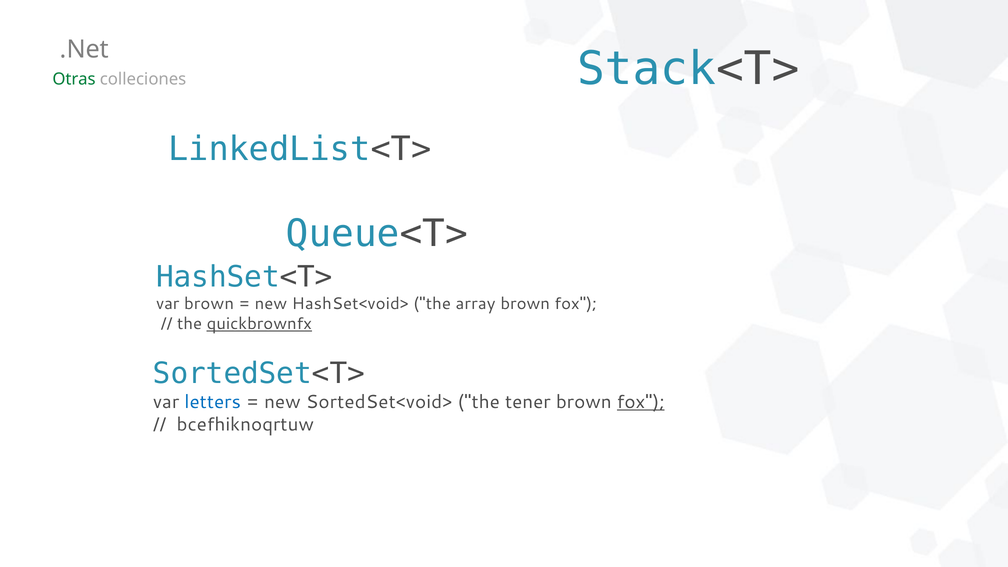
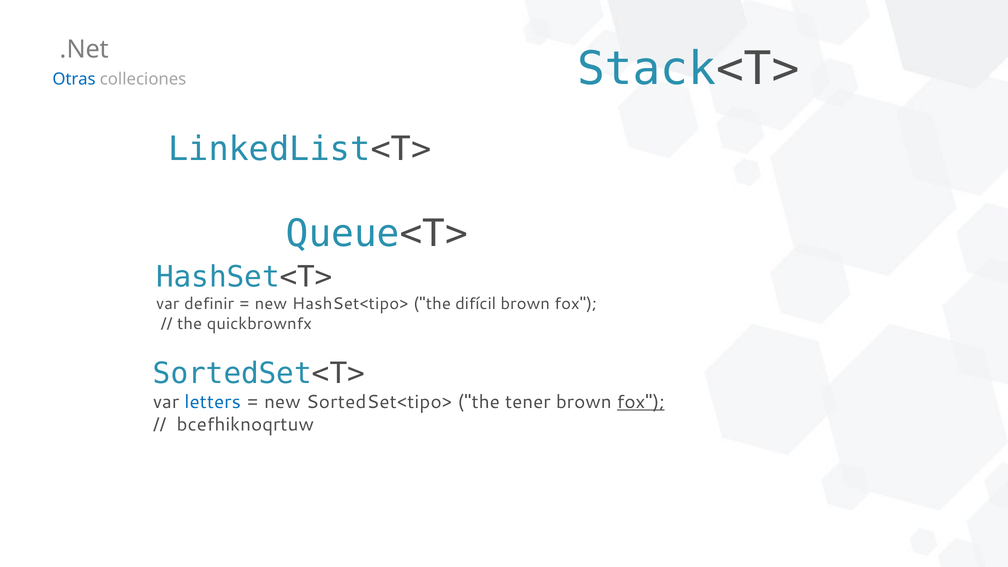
Otras colour: green -> blue (74, 79)
var brown: brown -> definir (209, 304)
HashSet<void>: HashSet<void> -> HashSet<tipo> (350, 304)
array: array -> difícil (476, 304)
quickbrownfx underline: present -> none (259, 324)
SortedSet<void>: SortedSet<void> -> SortedSet<tipo> (379, 402)
